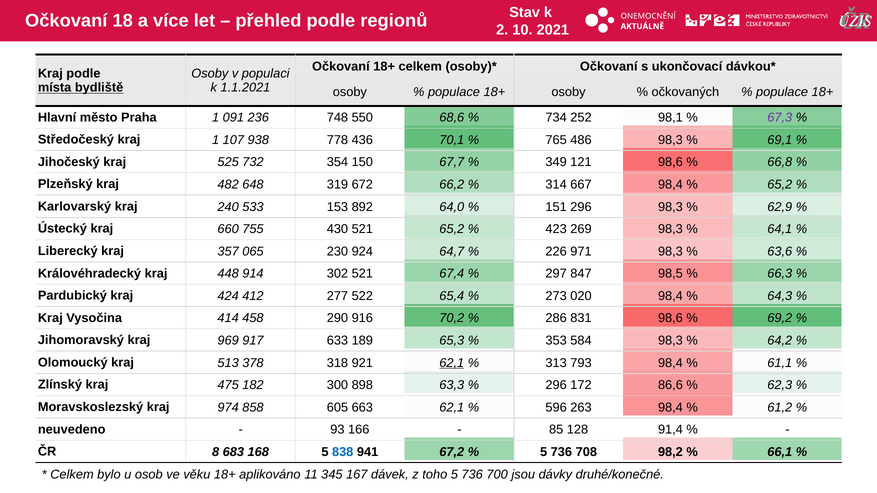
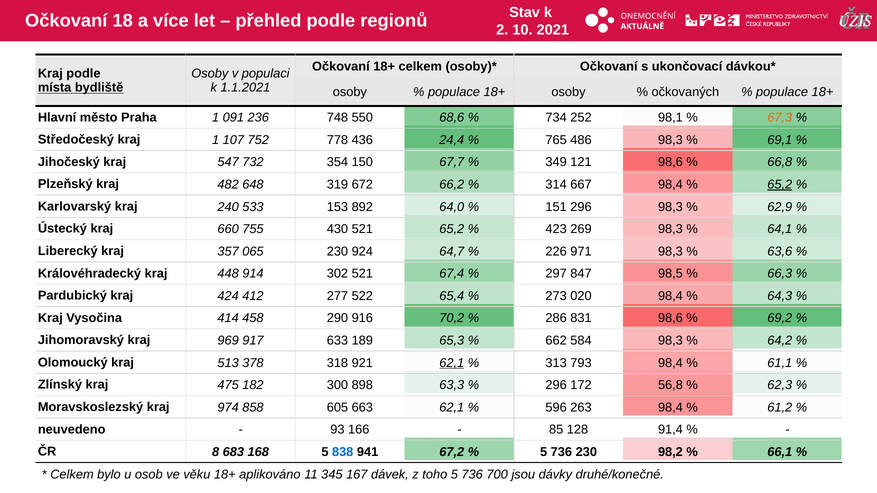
67,3 colour: purple -> orange (780, 118)
938: 938 -> 752 (258, 140)
70,1: 70,1 -> 24,4 (452, 140)
525: 525 -> 547 (228, 162)
65,2 underline: none -> present (780, 185)
353: 353 -> 662 (556, 341)
86,6: 86,6 -> 56,8 (670, 385)
736 708: 708 -> 230 (586, 452)
